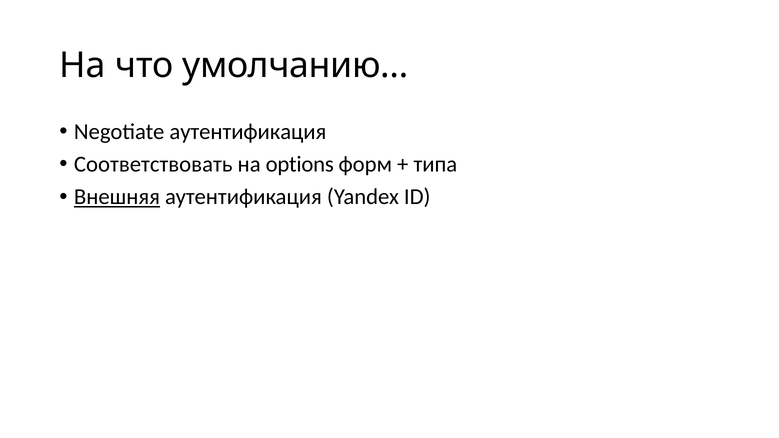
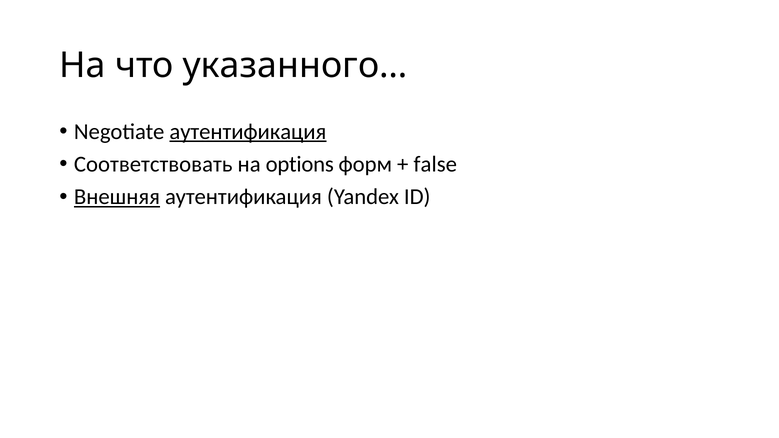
умолчанию…: умолчанию… -> указанного… (295, 65)
аутентификация underline: none -> present (248, 132)
типа: типа -> false (435, 164)
